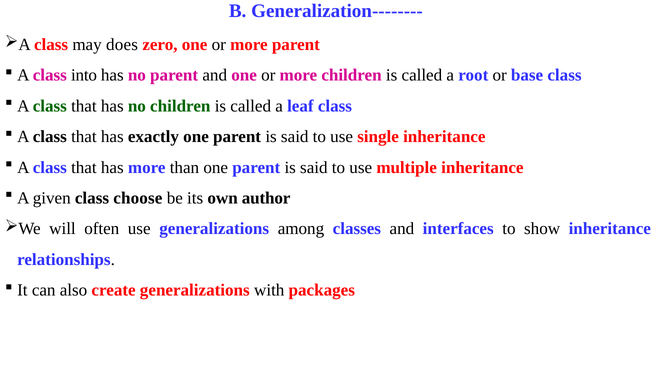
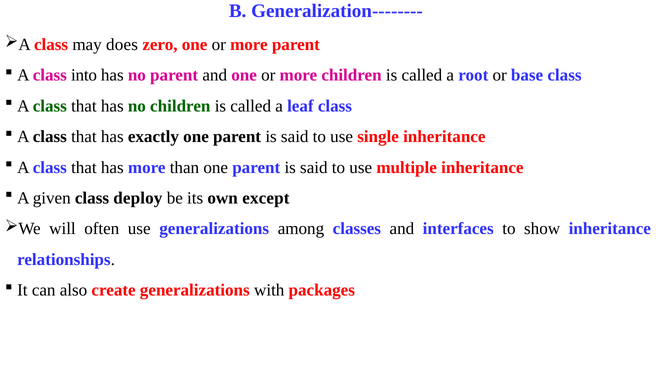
choose: choose -> deploy (138, 198)
author: author -> except (266, 198)
